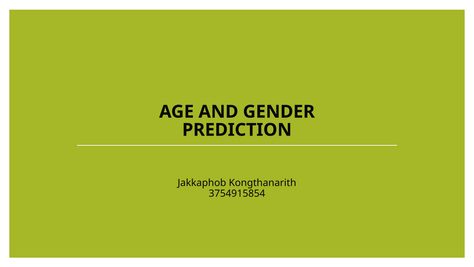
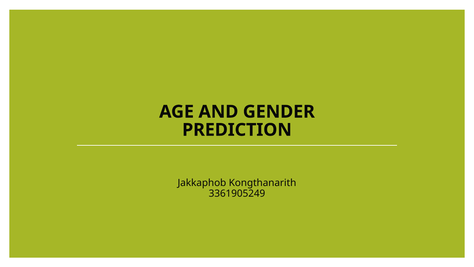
3754915854: 3754915854 -> 3361905249 (237, 193)
